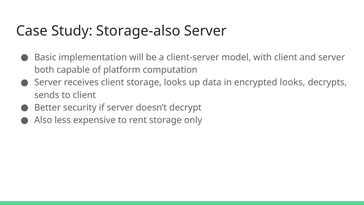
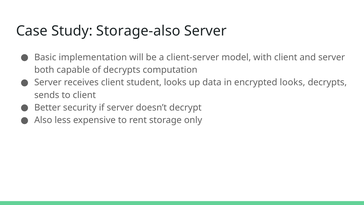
of platform: platform -> decrypts (122, 70)
client storage: storage -> student (144, 82)
